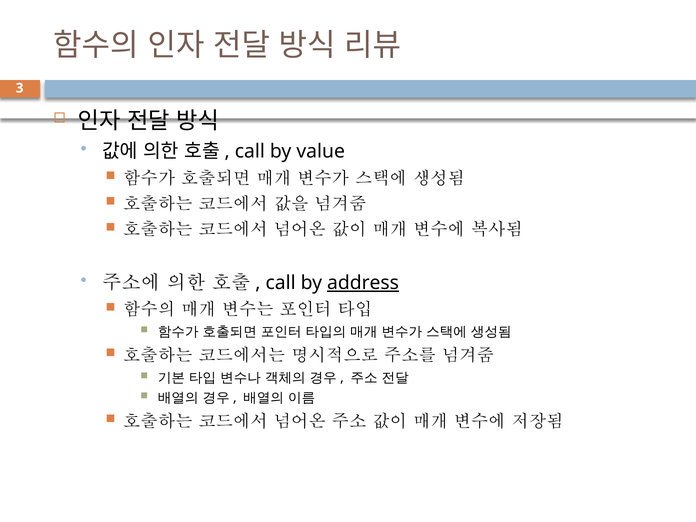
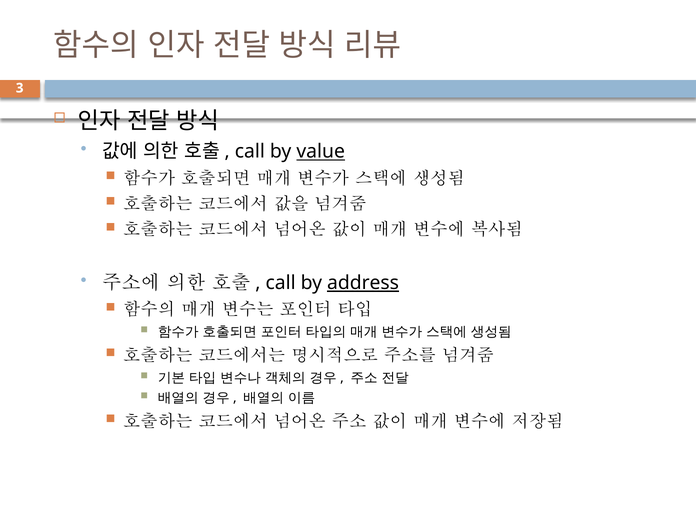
value underline: none -> present (321, 152)
